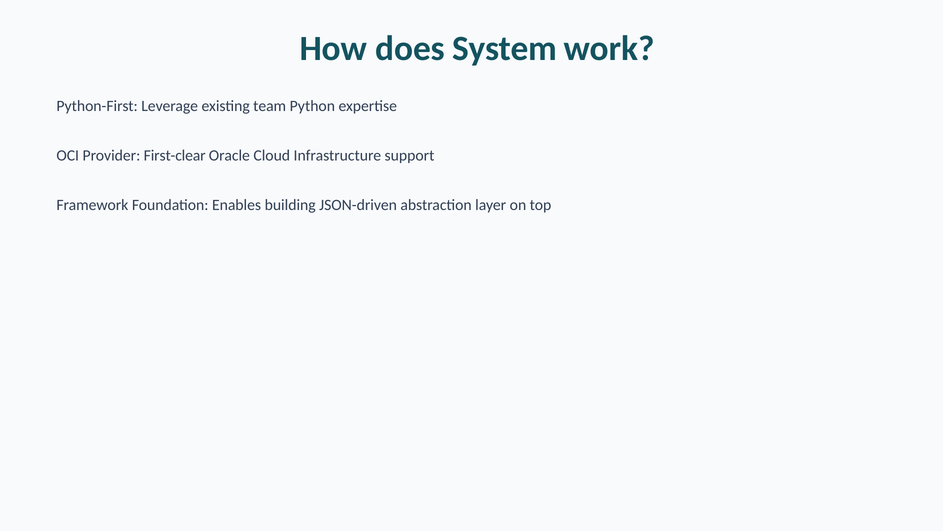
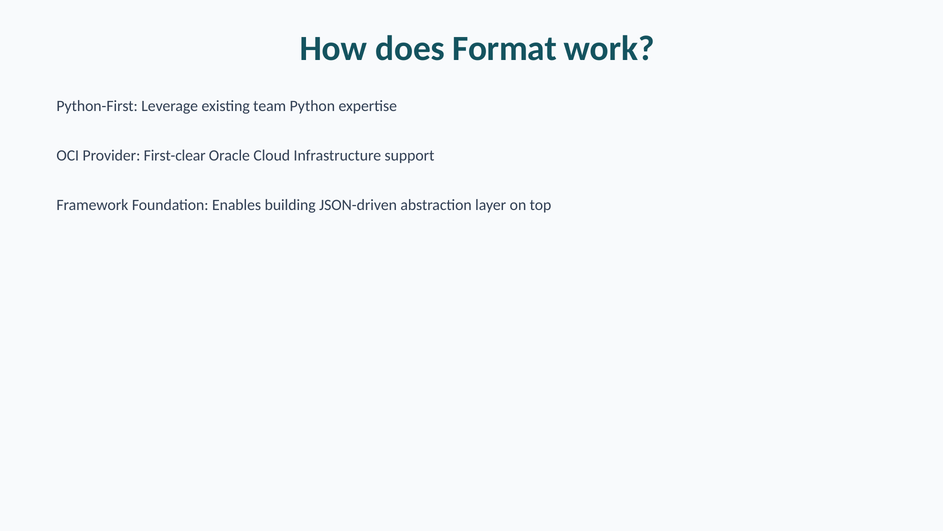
System: System -> Format (505, 48)
